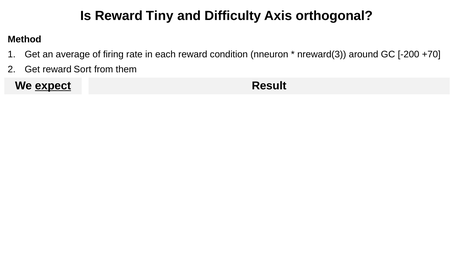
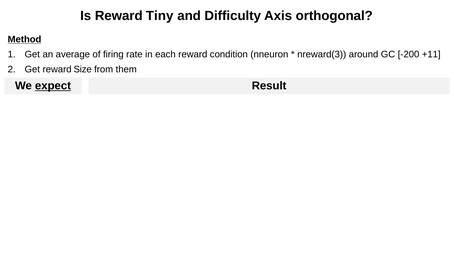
Method underline: none -> present (25, 39)
+70: +70 -> +11 (431, 54)
Sort: Sort -> Size (83, 69)
